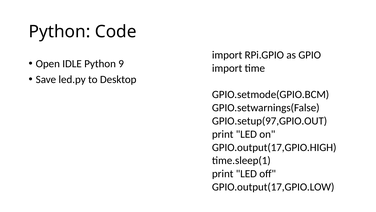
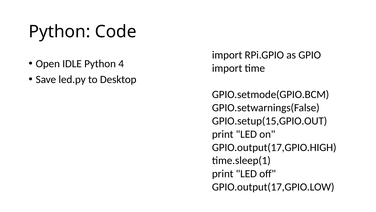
9: 9 -> 4 (121, 64)
GPIO.setup(97,GPIO.OUT: GPIO.setup(97,GPIO.OUT -> GPIO.setup(15,GPIO.OUT (270, 121)
